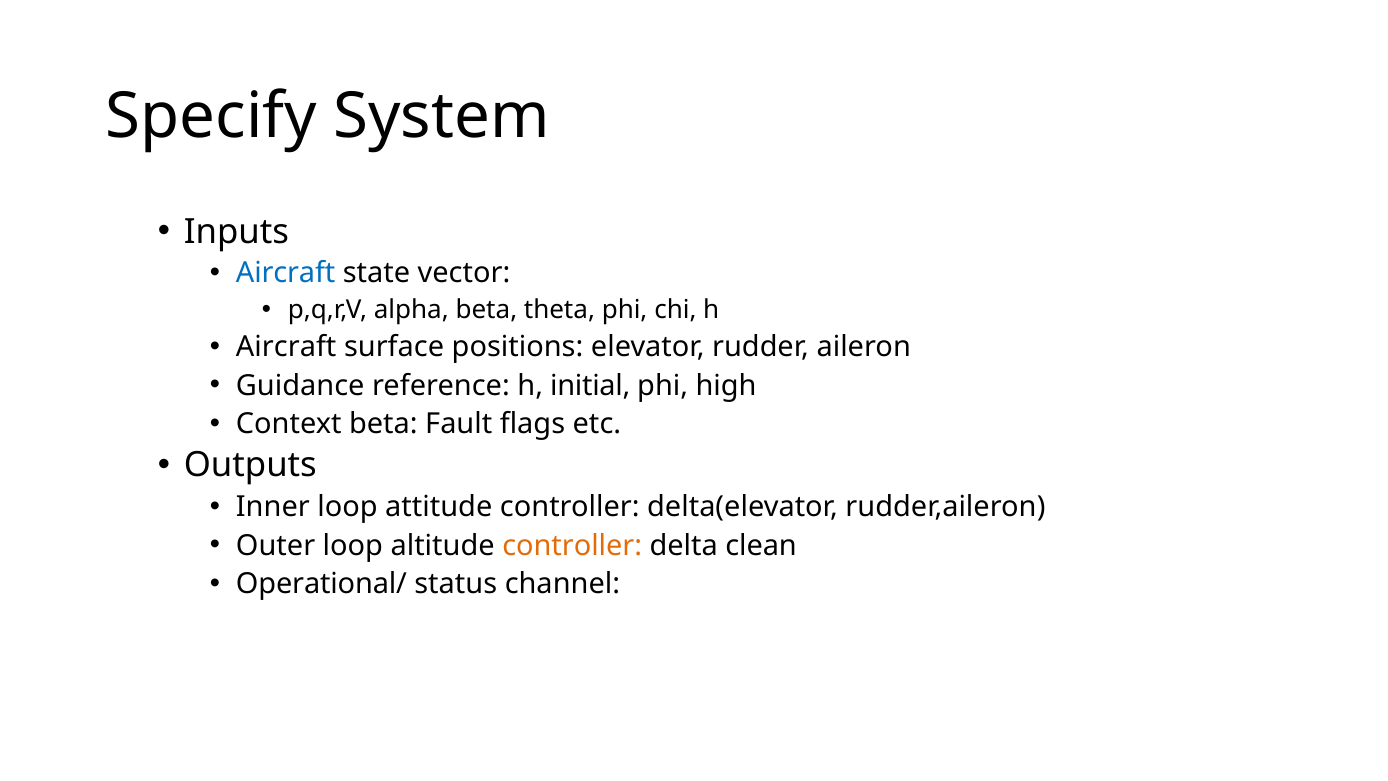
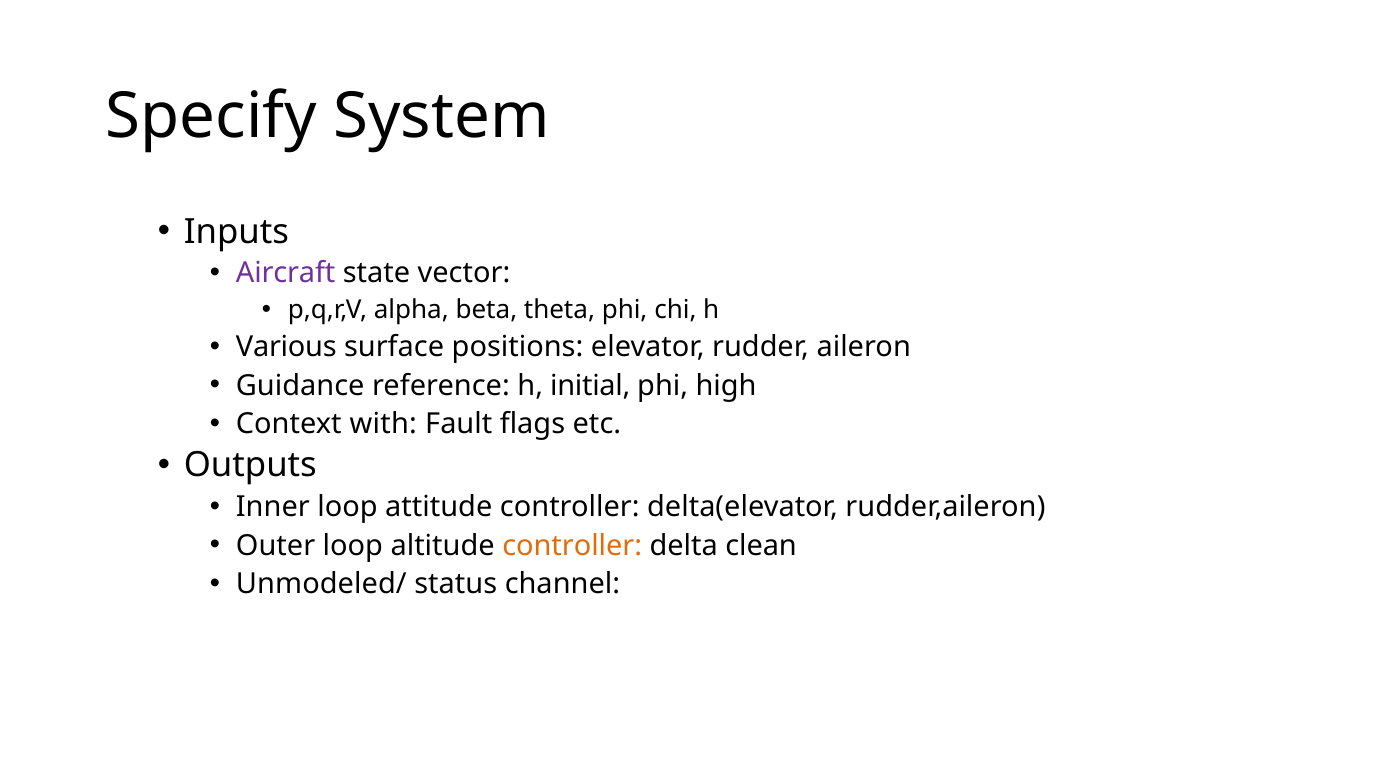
Aircraft colour: blue -> purple (286, 273)
Aircraft: Aircraft -> Various (286, 347)
Context beta: beta -> with (383, 424)
Operational/: Operational/ -> Unmodeled/ (321, 584)
